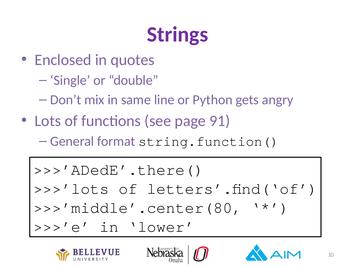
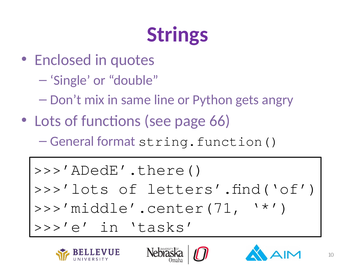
91: 91 -> 66 (220, 120)
>>>’middle’.center(80: >>>’middle’.center(80 -> >>>’middle’.center(71 (137, 207)
lower: lower -> tasks (161, 226)
